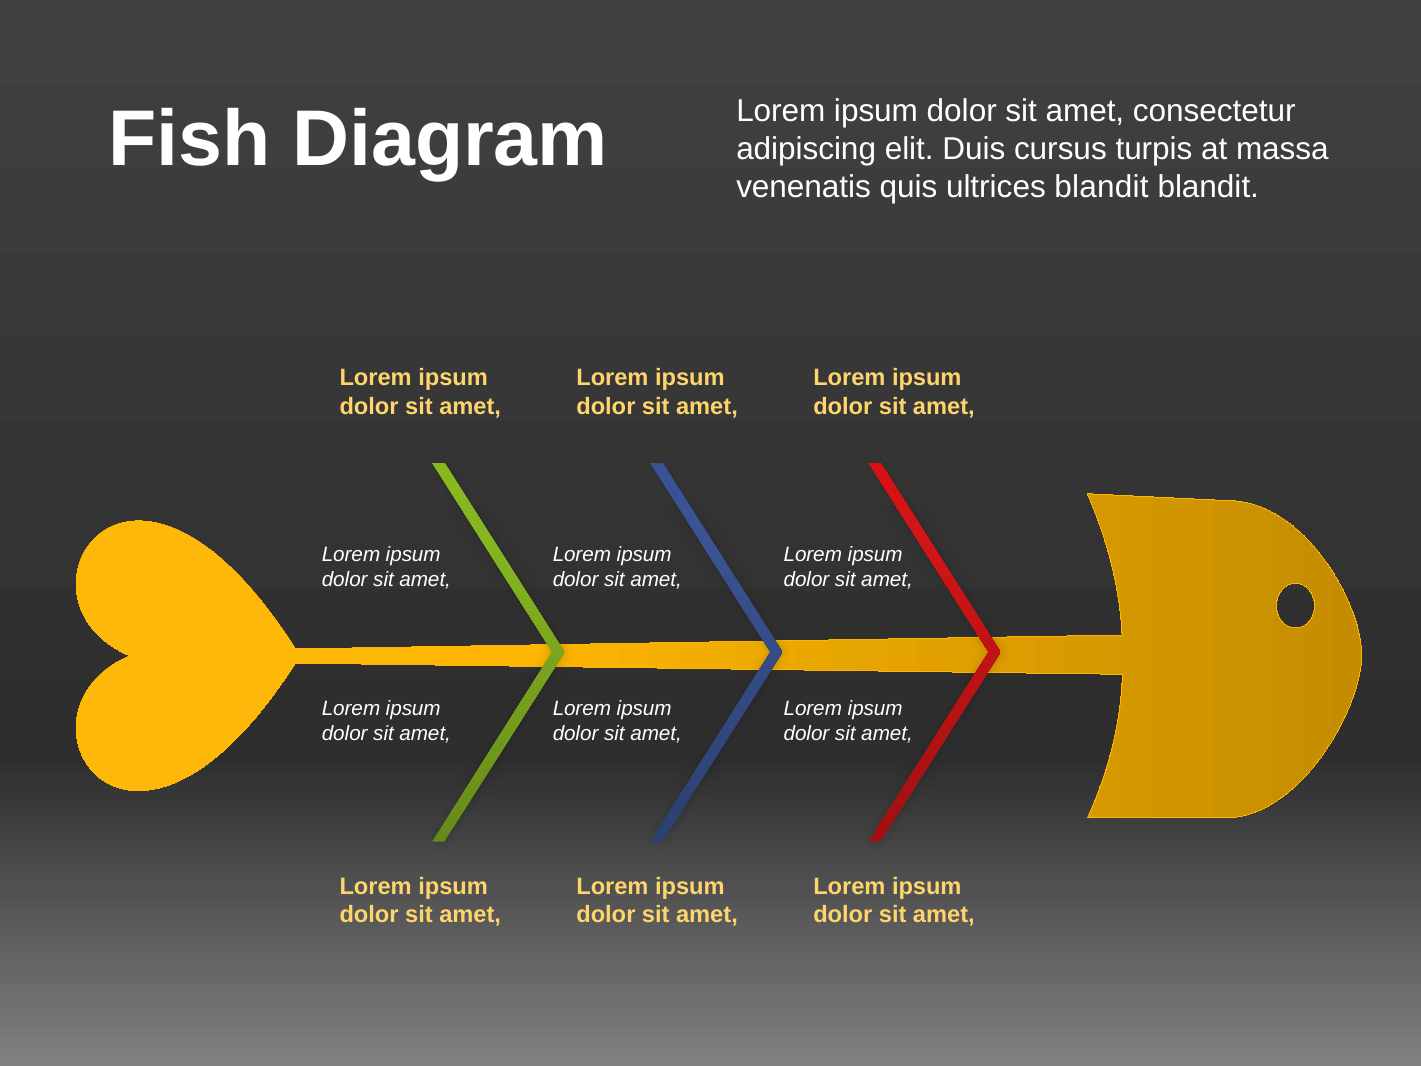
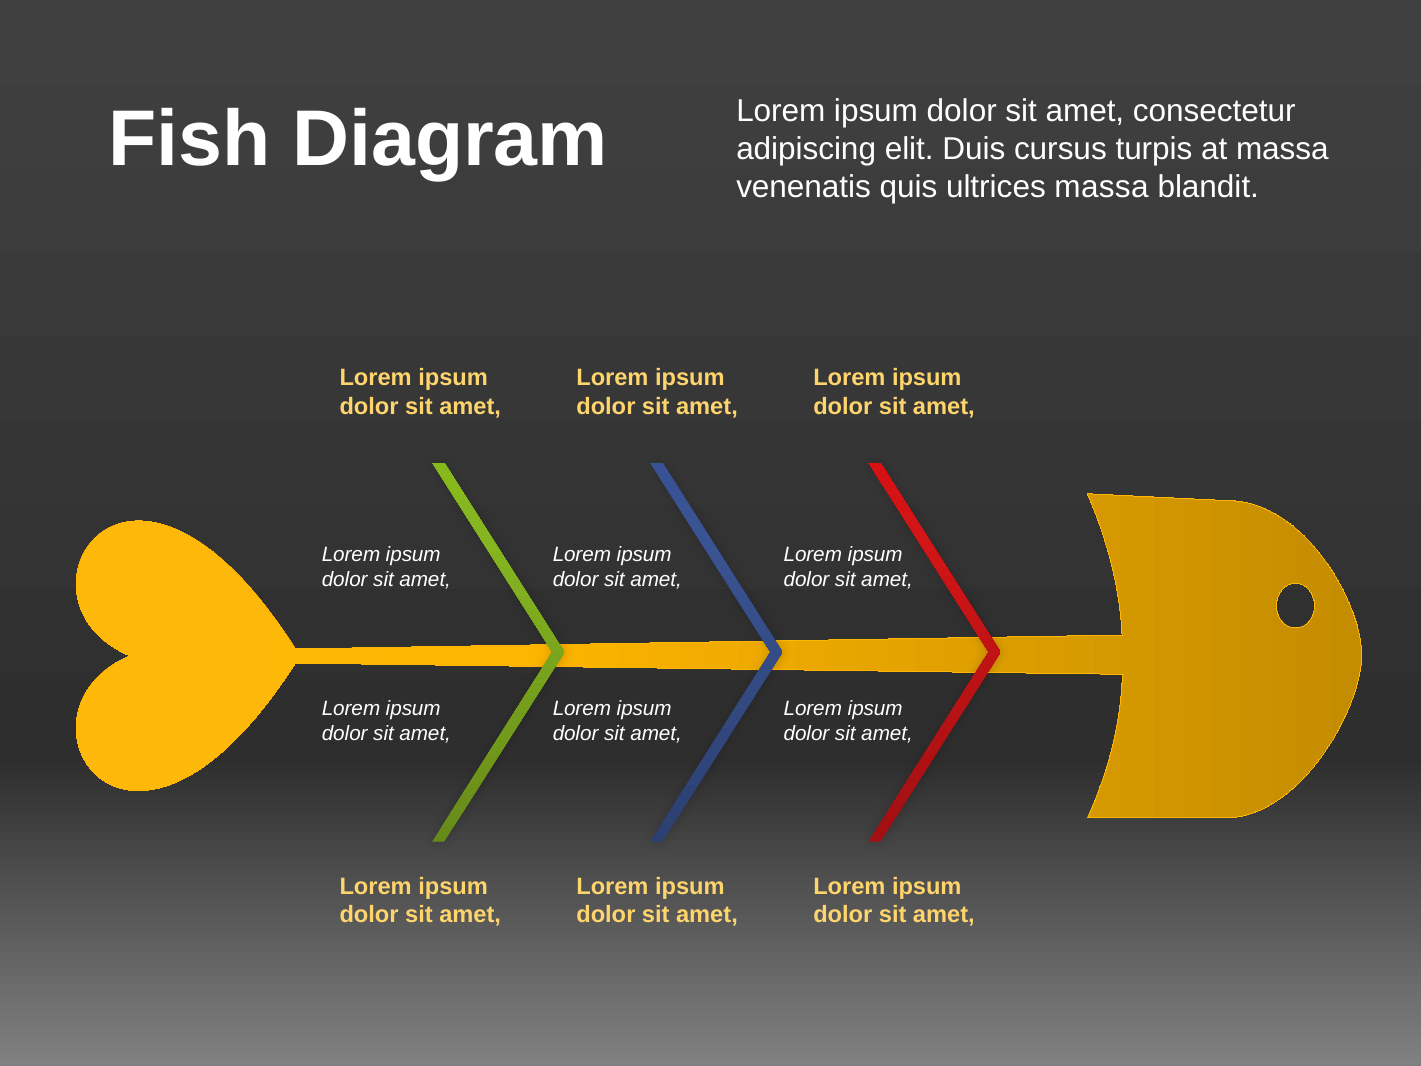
ultrices blandit: blandit -> massa (1102, 187)
